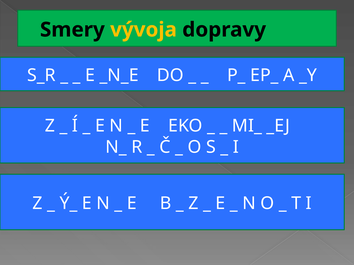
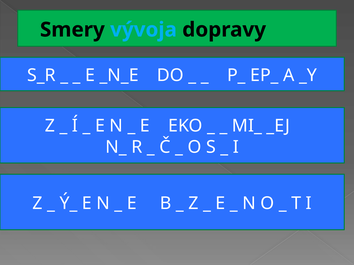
vývoja colour: yellow -> light blue (144, 30)
